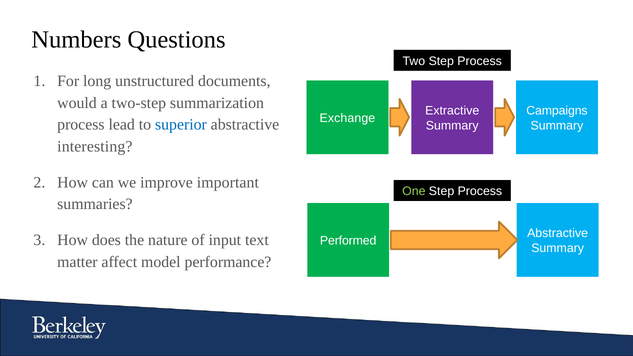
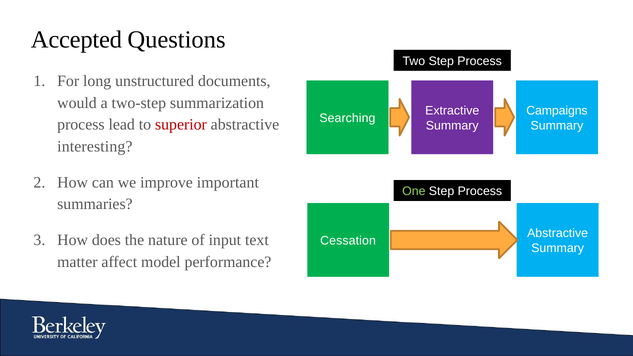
Numbers: Numbers -> Accepted (76, 39)
Exchange: Exchange -> Searching (347, 118)
superior colour: blue -> red (181, 125)
Performed: Performed -> Cessation (348, 241)
